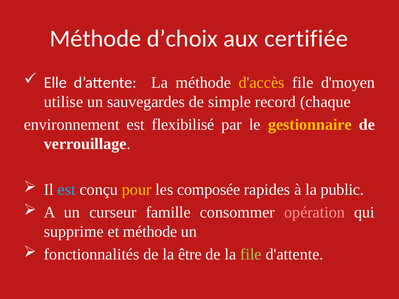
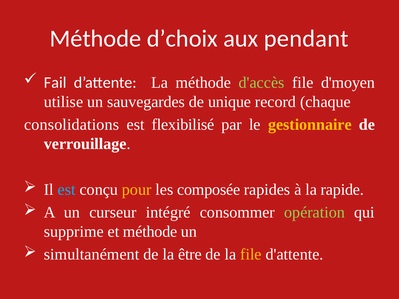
certifiée: certifiée -> pendant (306, 39)
Elle: Elle -> Fail (55, 83)
d'accès colour: yellow -> light green (262, 83)
simple: simple -> unique (230, 102)
environnement: environnement -> consolidations (72, 125)
public: public -> rapide (342, 190)
famille: famille -> intégré (168, 213)
opération colour: pink -> light green (315, 213)
fonctionnalités: fonctionnalités -> simultanément (92, 255)
file colour: light green -> yellow (251, 255)
